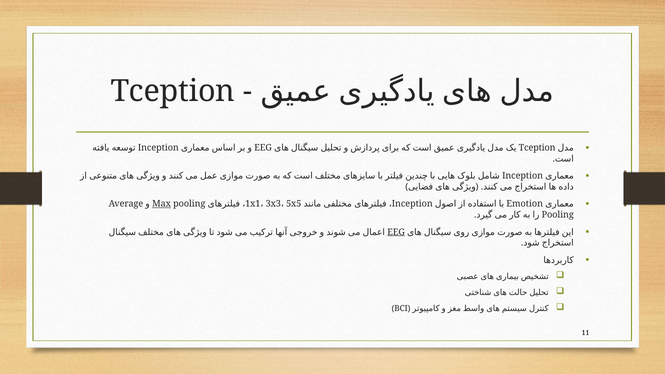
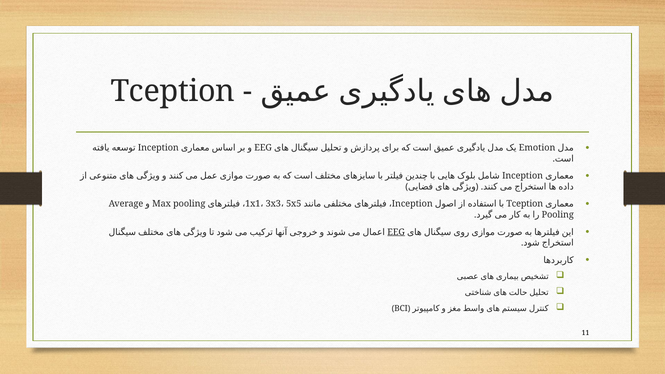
Tception: Tception -> Emotion (537, 148)
Max underline: present -> none (162, 204)
Emotion: Emotion -> Tception (525, 204)
